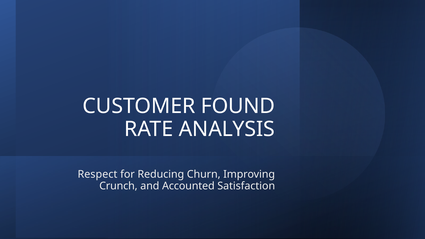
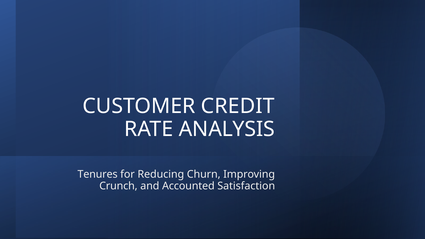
FOUND: FOUND -> CREDIT (238, 106)
Respect: Respect -> Tenures (98, 175)
